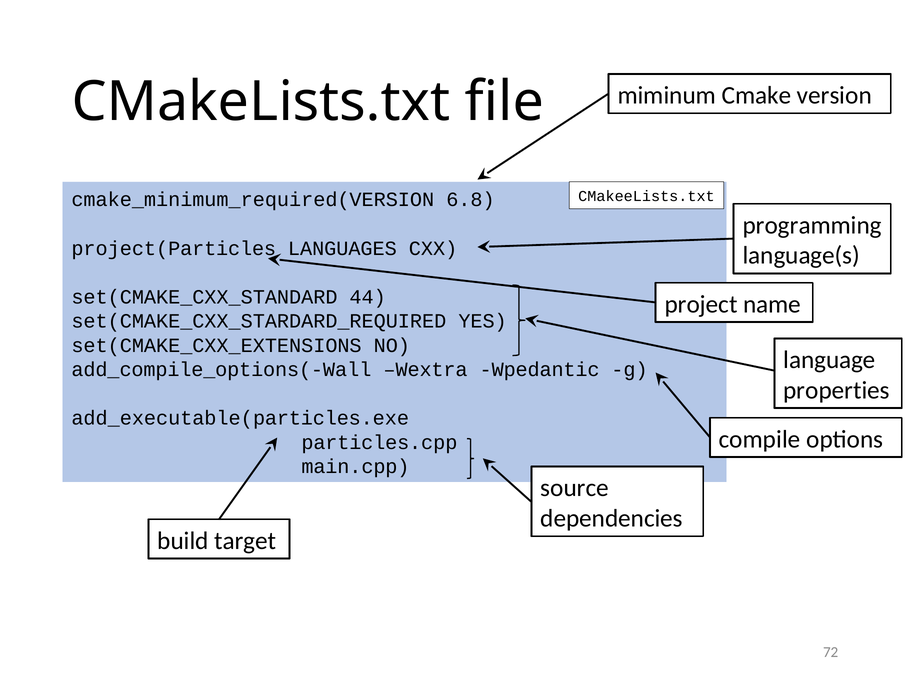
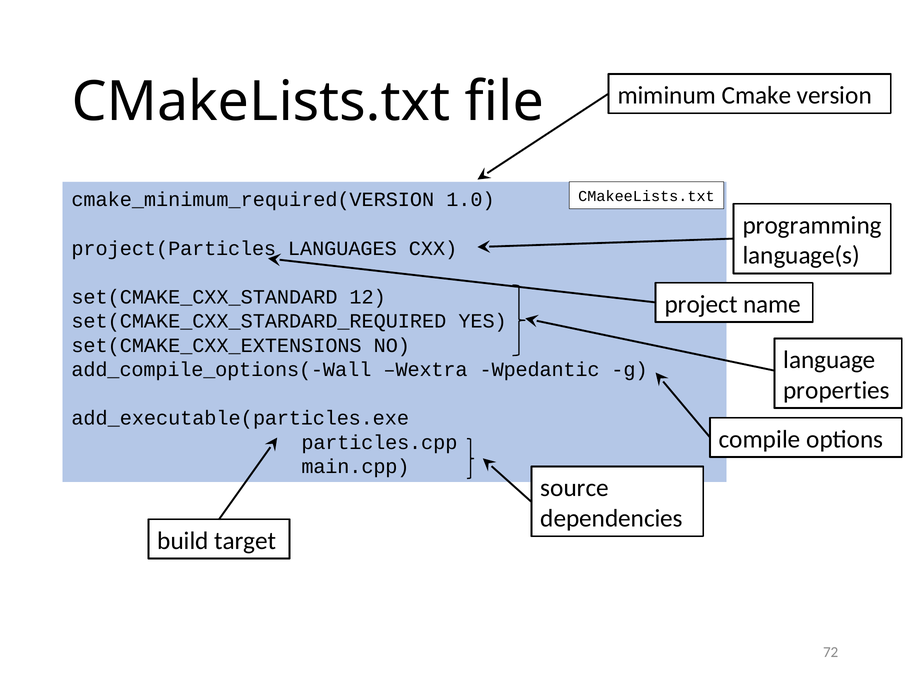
6.8: 6.8 -> 1.0 (470, 200)
44: 44 -> 12 (368, 297)
